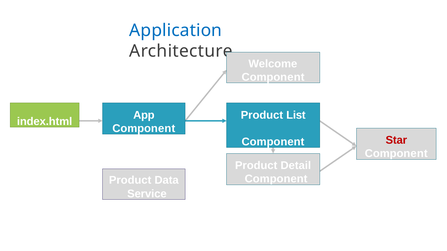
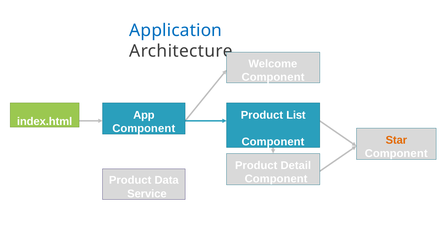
Star colour: red -> orange (396, 141)
